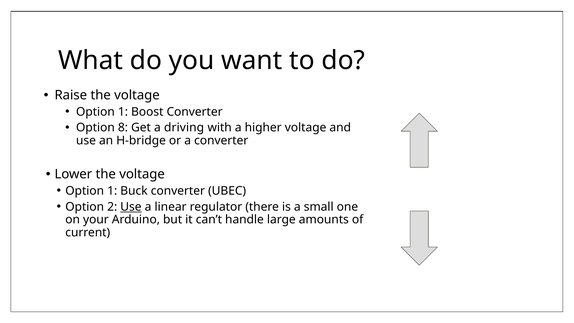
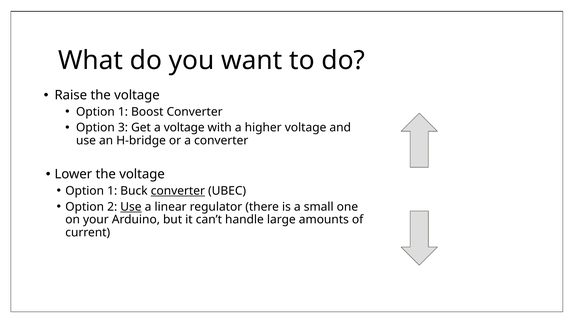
8: 8 -> 3 (123, 128)
a driving: driving -> voltage (184, 128)
converter underline: none -> present (178, 191)
